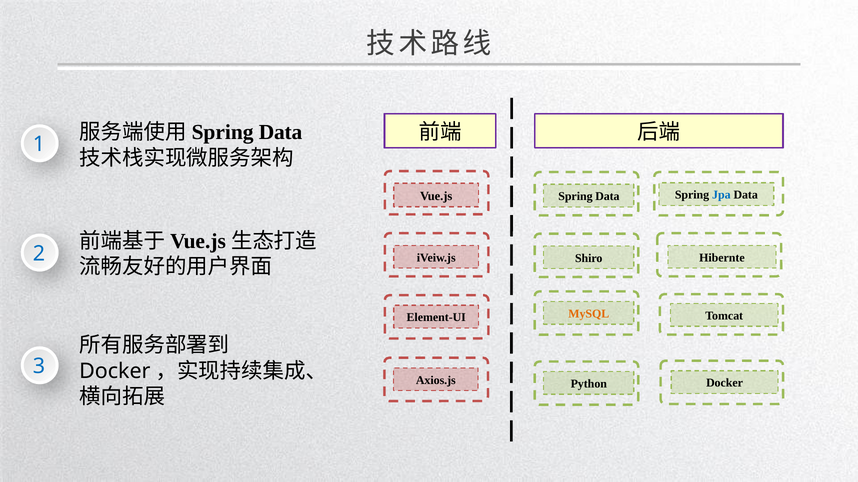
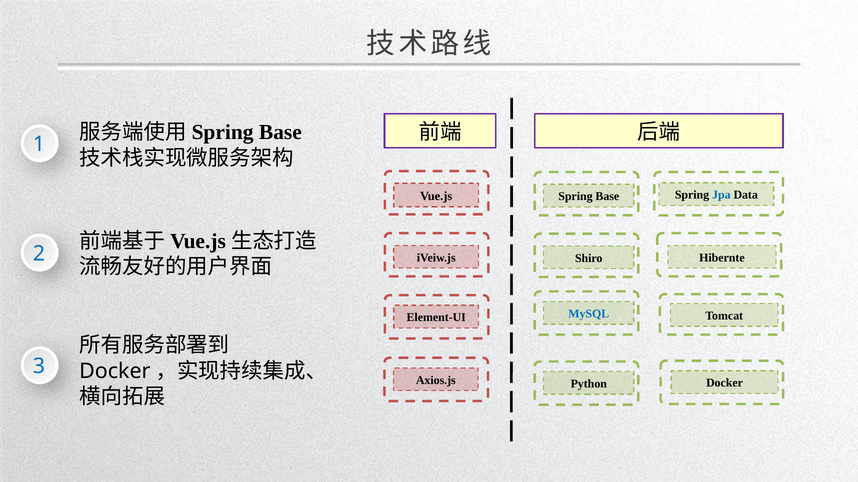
Data: Data -> Base (280, 132)
Spring Data: Data -> Base (607, 197)
MySQL colour: orange -> blue (589, 314)
